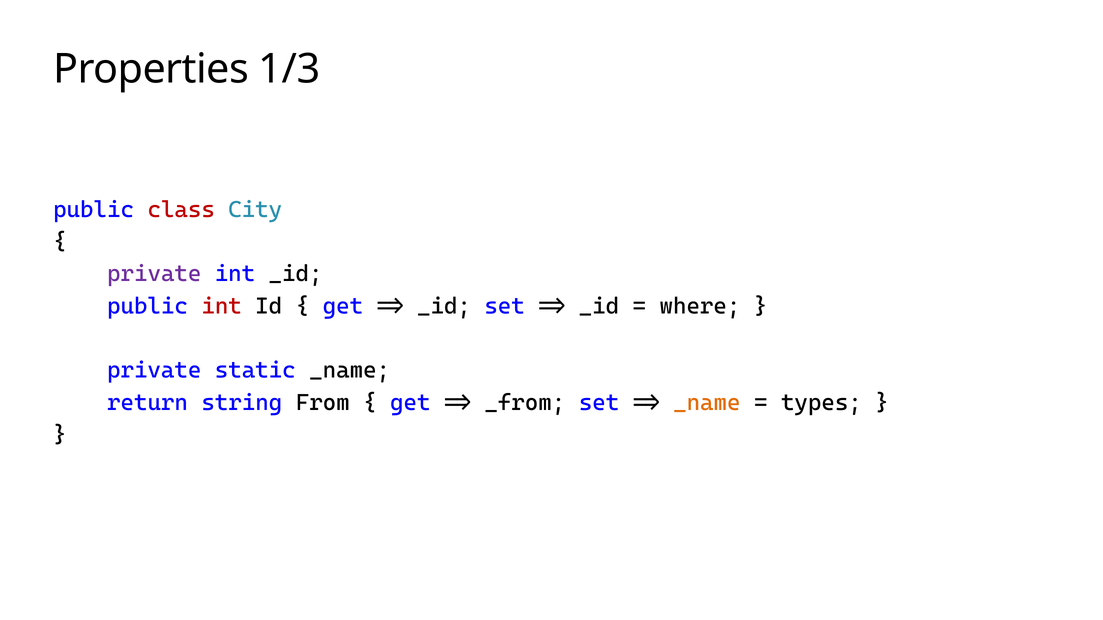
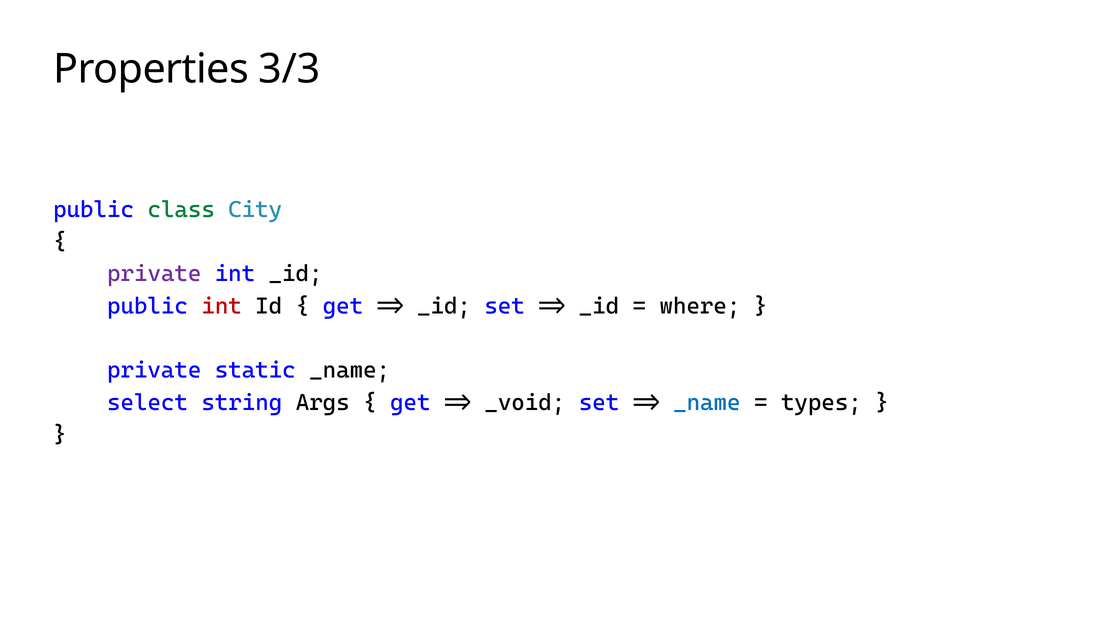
1/3: 1/3 -> 3/3 (289, 69)
class colour: red -> green (181, 210)
return: return -> select (148, 403)
From: From -> Args (323, 403)
_from: _from -> _void (525, 403)
_name colour: orange -> blue (707, 403)
